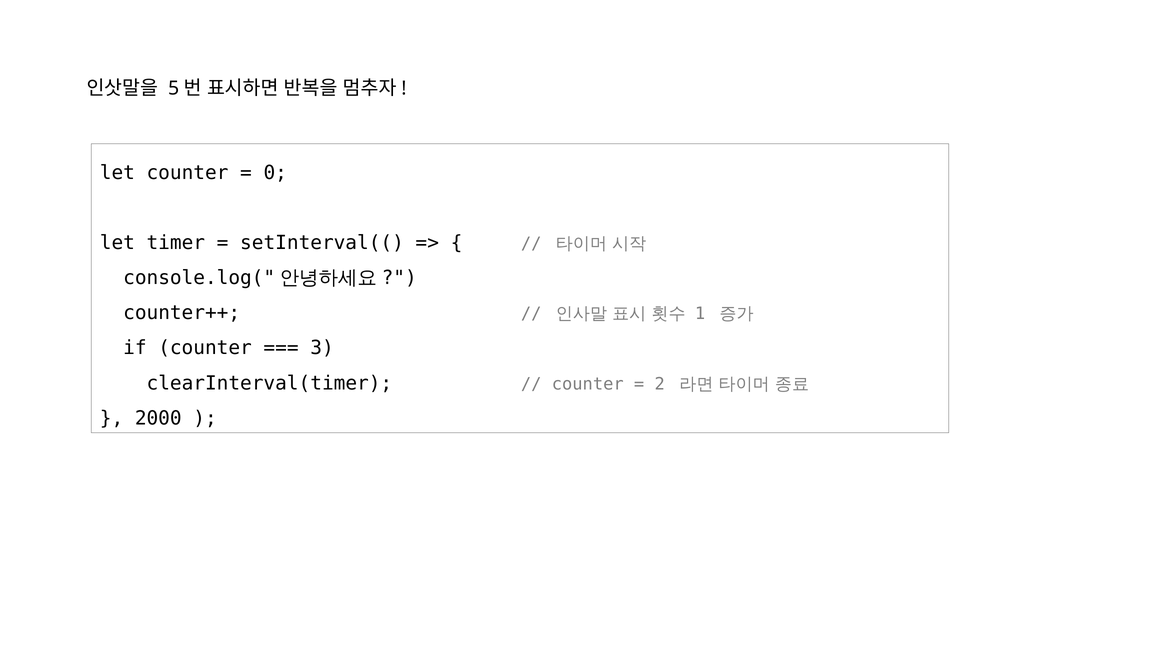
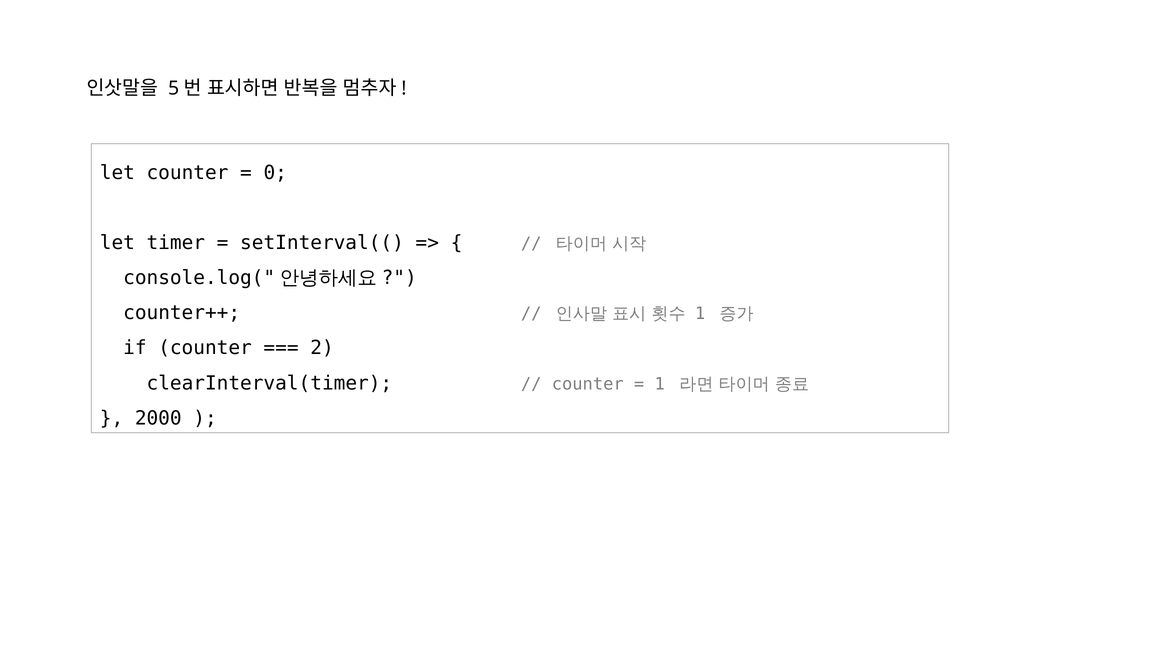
3: 3 -> 2 (322, 348)
2: 2 -> 1 (660, 384)
